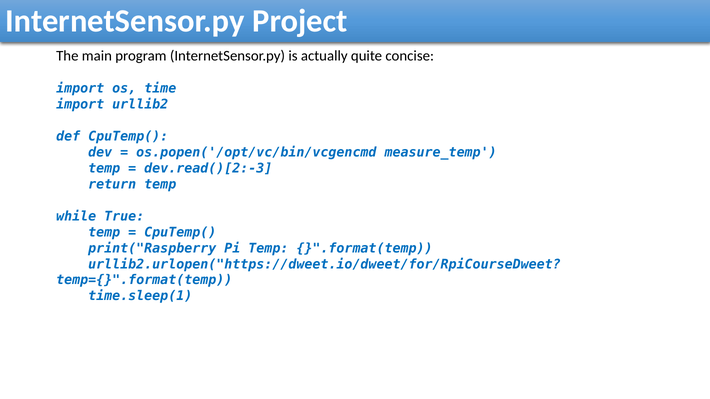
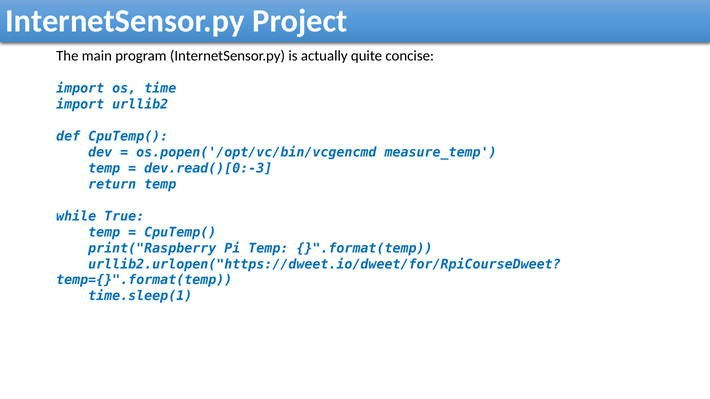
dev.read()[2:-3: dev.read()[2:-3 -> dev.read()[0:-3 (208, 169)
